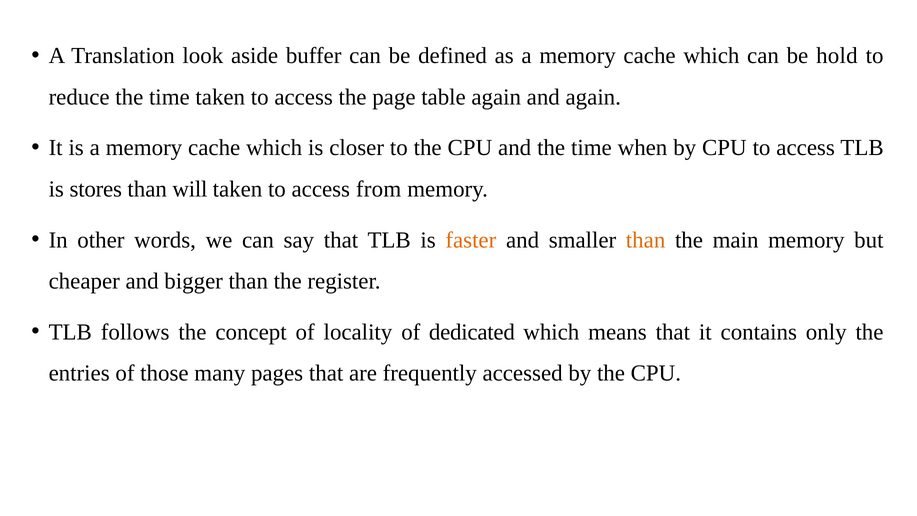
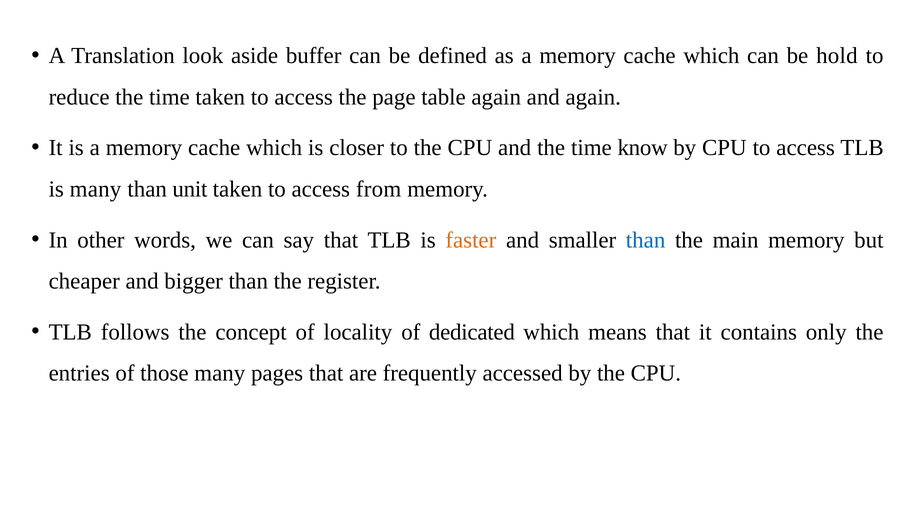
when: when -> know (643, 148)
is stores: stores -> many (96, 189)
will: will -> unit (190, 189)
than colour: orange -> blue (646, 240)
